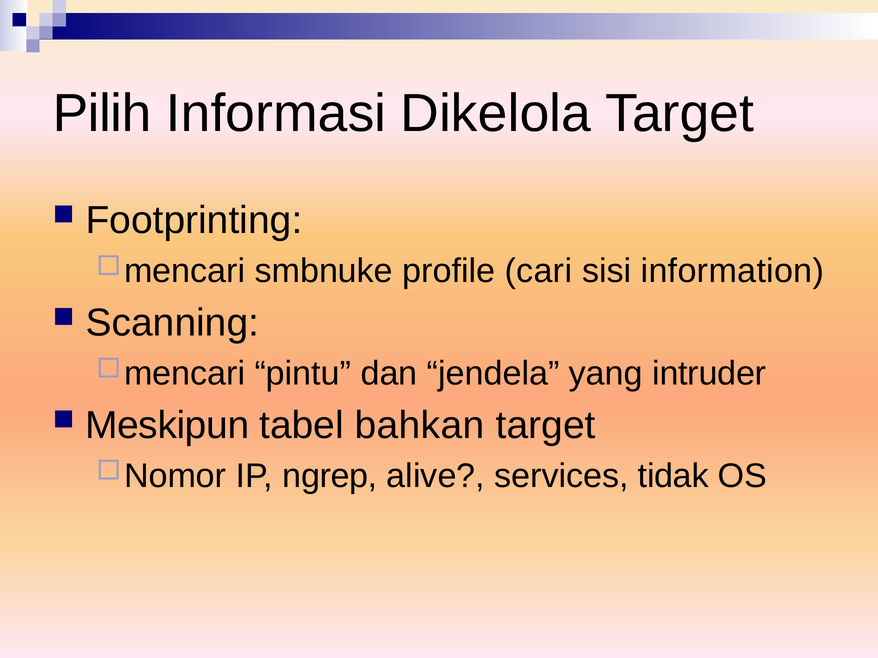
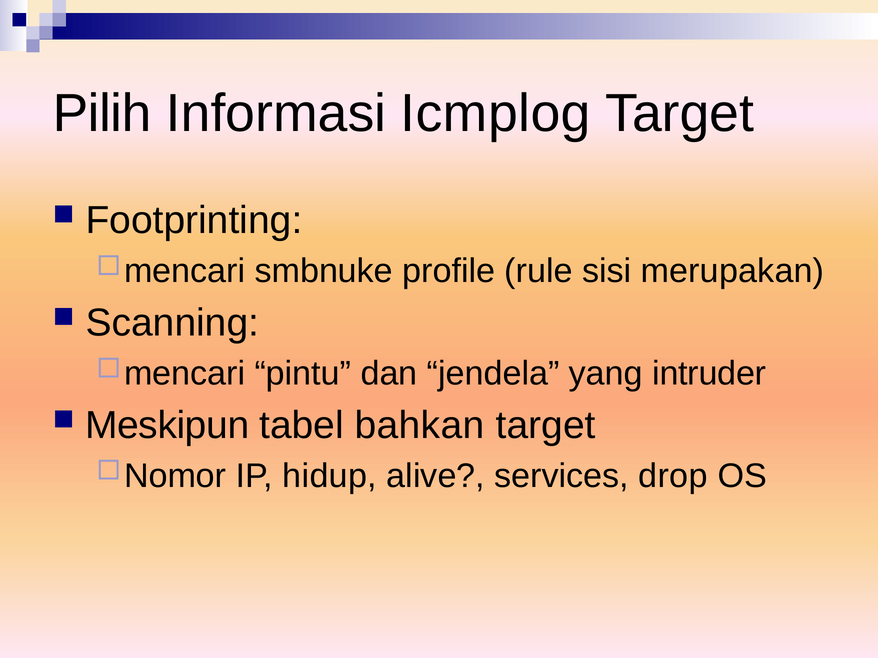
Dikelola: Dikelola -> Icmplog (496, 113)
cari: cari -> rule (539, 271)
information: information -> merupakan (732, 271)
ngrep: ngrep -> hidup (330, 476)
tidak: tidak -> drop (673, 476)
